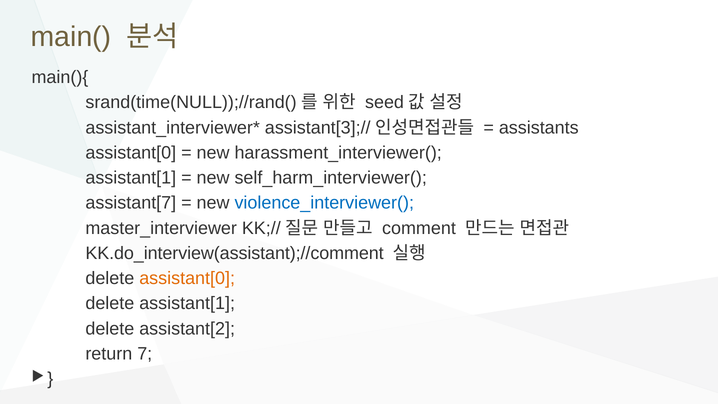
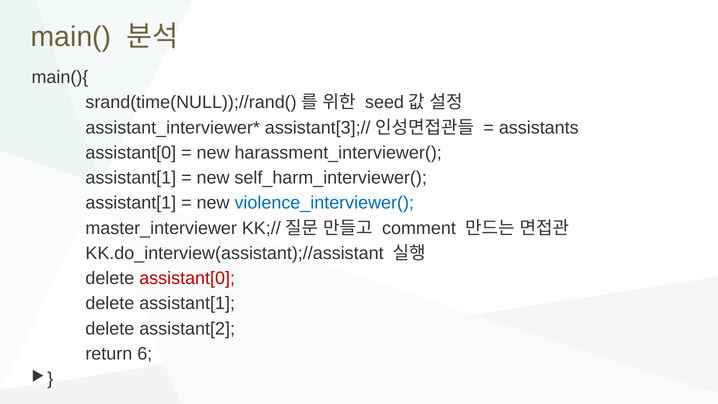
assistant[7: assistant[7 -> assistant[1 (131, 203)
KK.do_interview(assistant);//comment: KK.do_interview(assistant);//comment -> KK.do_interview(assistant);//assistant (235, 253)
assistant[0 colour: orange -> red (187, 278)
7: 7 -> 6 (145, 354)
